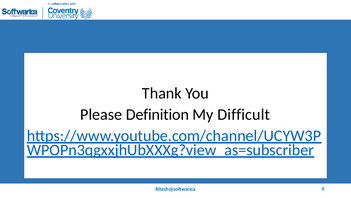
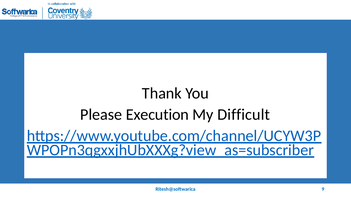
Definition: Definition -> Execution (157, 114)
